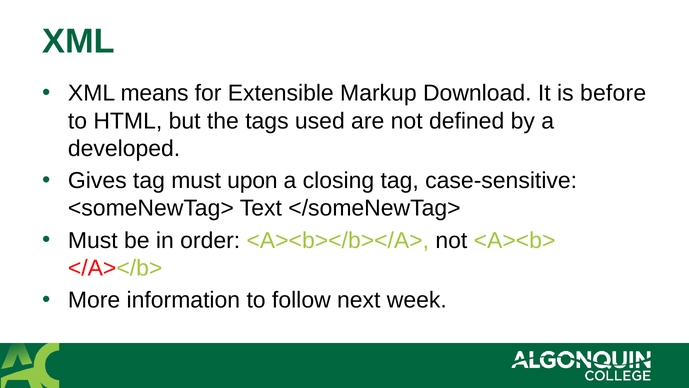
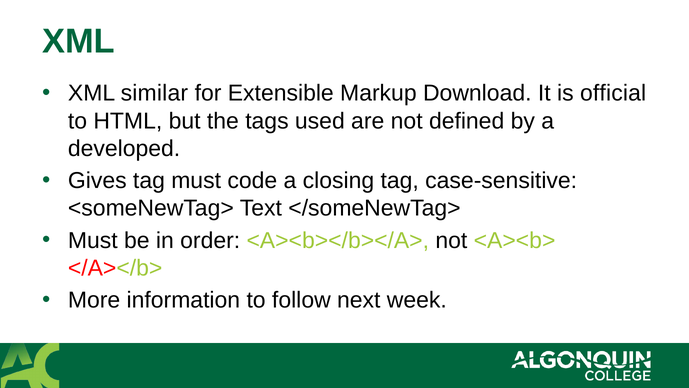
means: means -> similar (154, 93)
before: before -> official (613, 93)
upon: upon -> code (252, 181)
